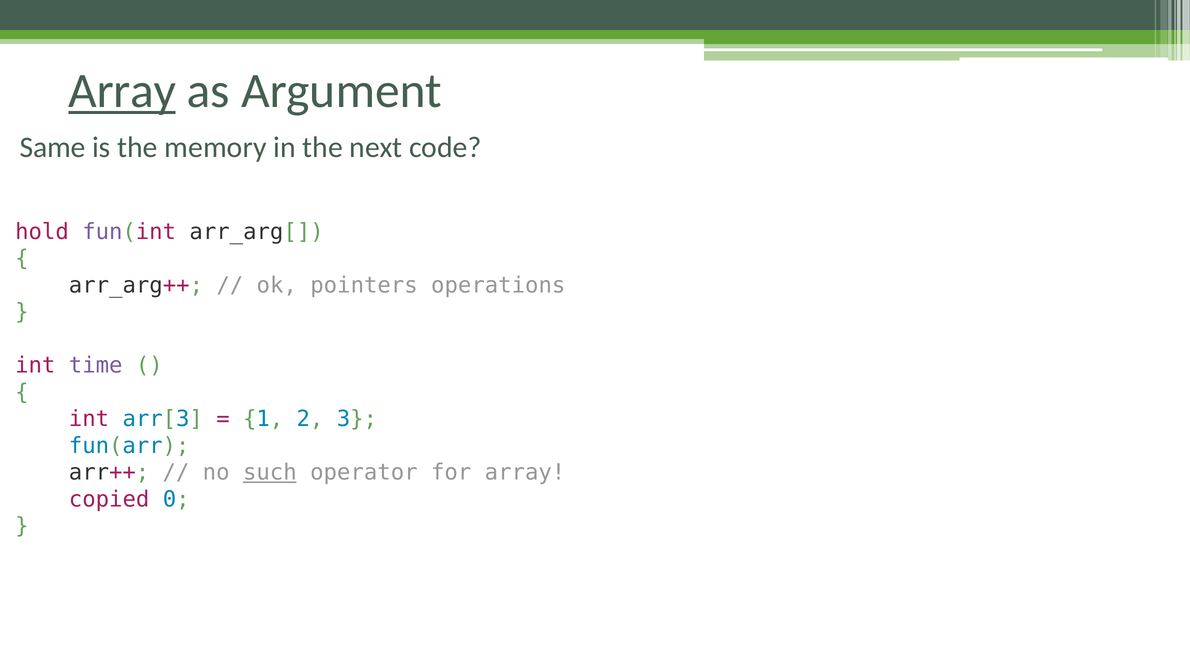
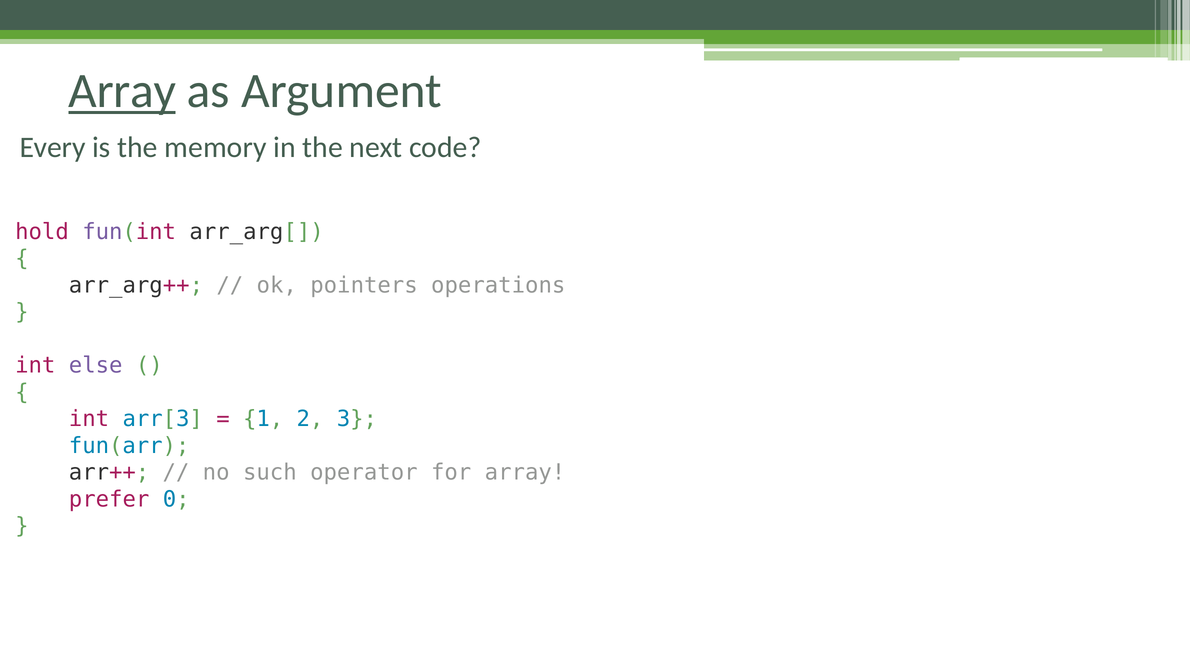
Same: Same -> Every (52, 147)
time: time -> else (96, 366)
such underline: present -> none (270, 473)
copied: copied -> prefer (109, 500)
